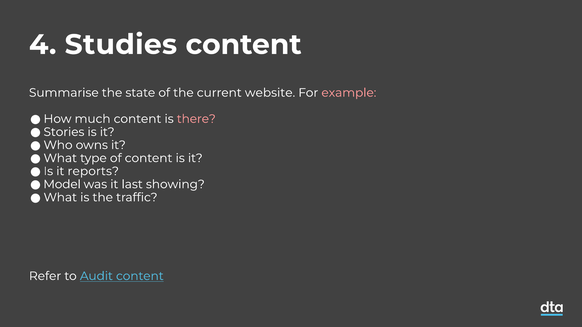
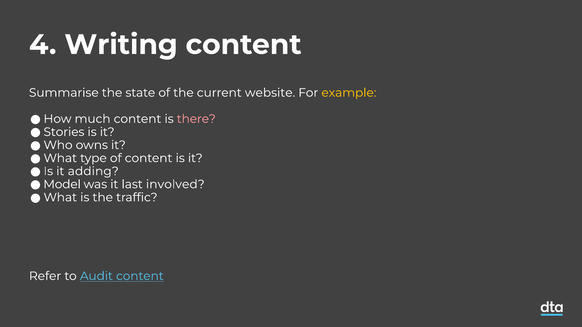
Studies: Studies -> Writing (121, 45)
example colour: pink -> yellow (349, 93)
reports: reports -> adding (93, 171)
showing: showing -> involved (175, 184)
